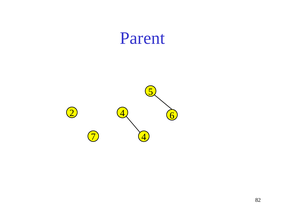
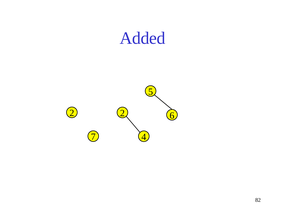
Parent: Parent -> Added (143, 38)
2 4: 4 -> 2 (122, 113)
